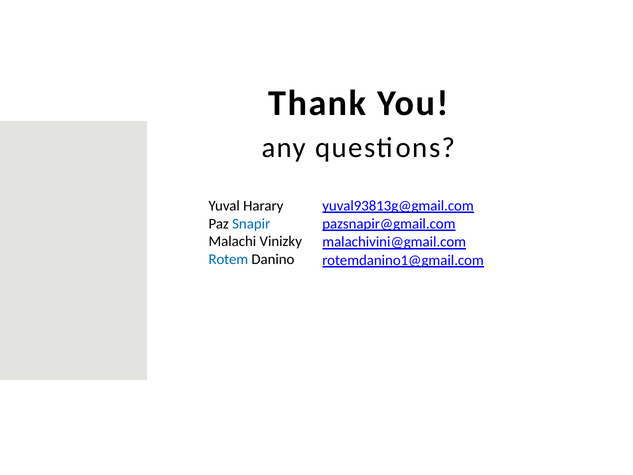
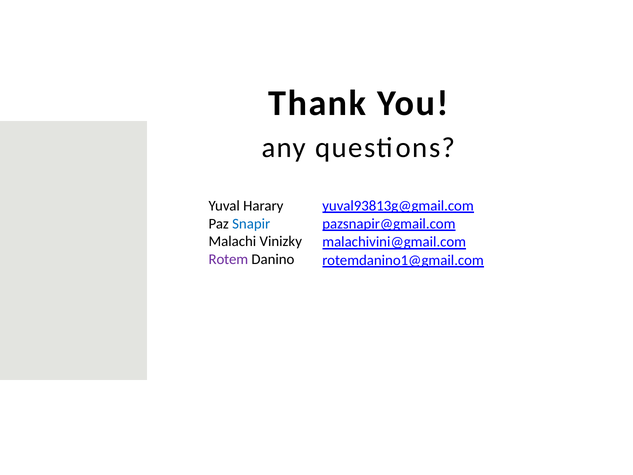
Rotem colour: blue -> purple (228, 259)
